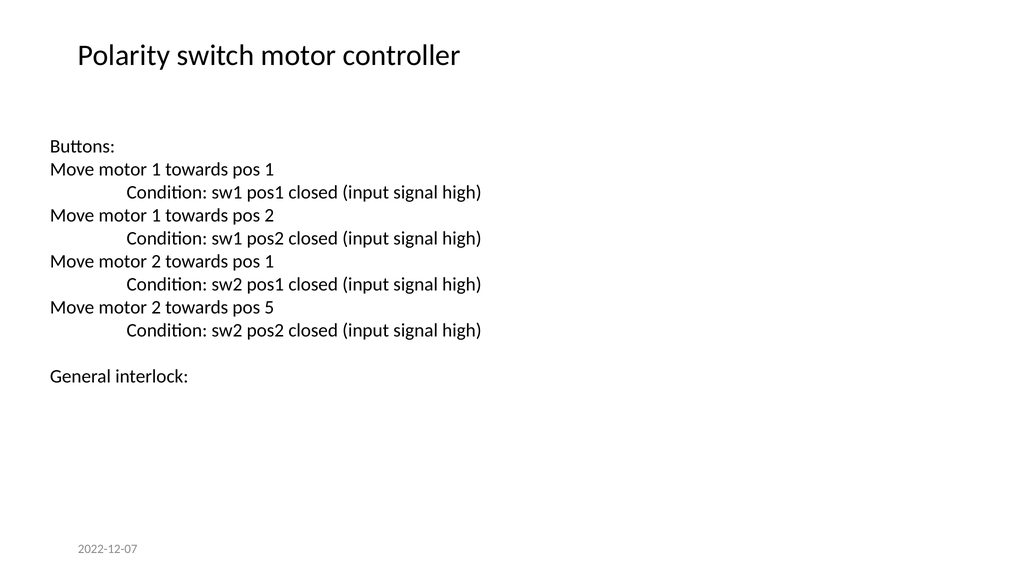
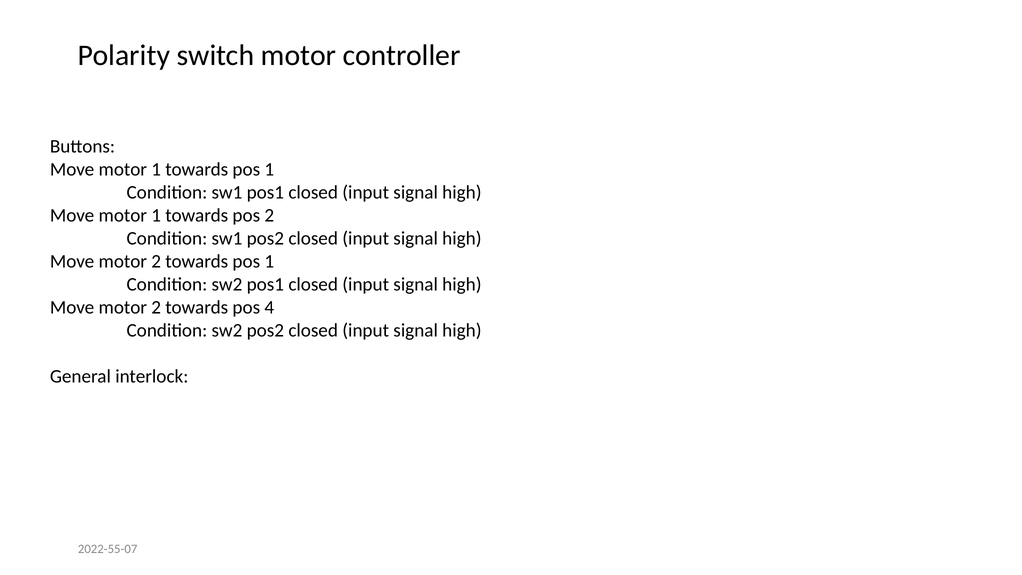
5: 5 -> 4 (269, 307)
2022-12-07: 2022-12-07 -> 2022-55-07 (108, 549)
